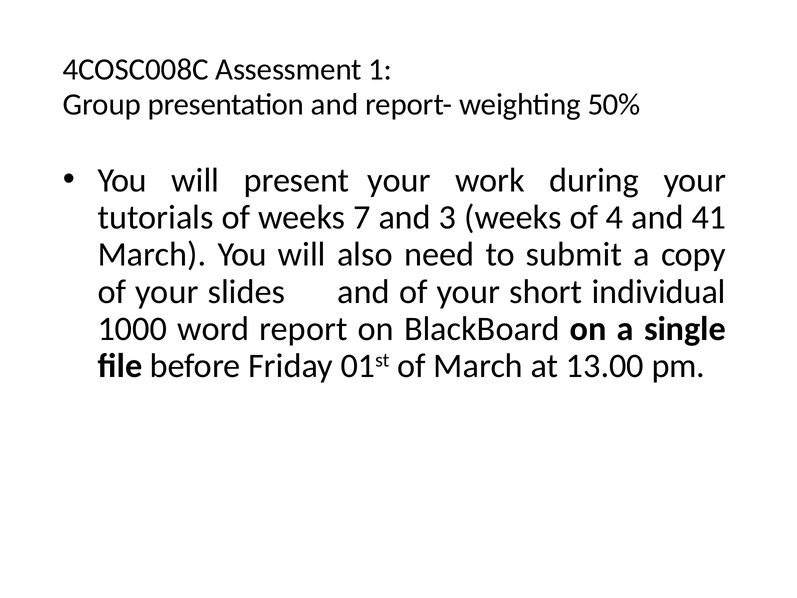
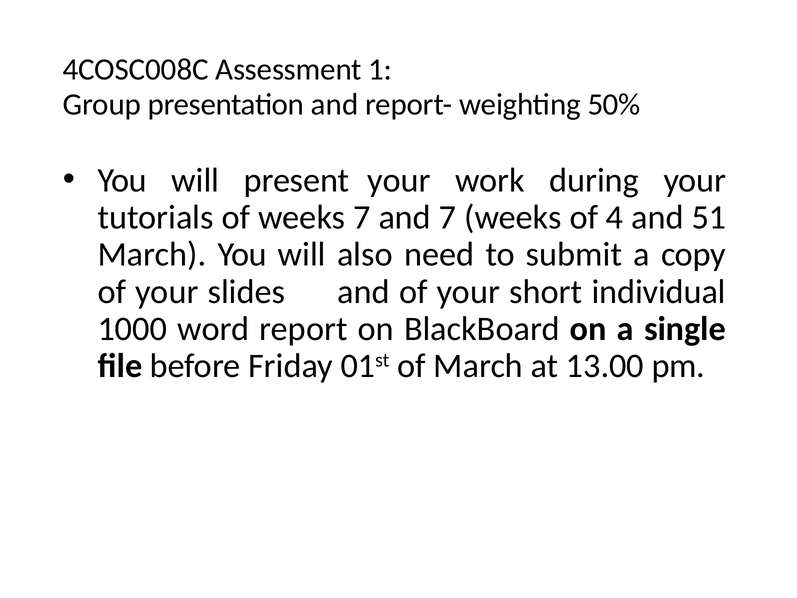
and 3: 3 -> 7 (448, 217)
41: 41 -> 51 (709, 217)
